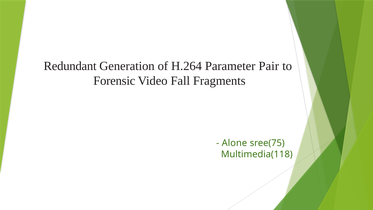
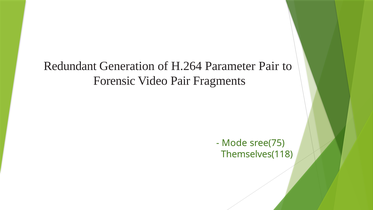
Video Fall: Fall -> Pair (180, 81)
Alone: Alone -> Mode (234, 143)
Multimedia(118: Multimedia(118 -> Themselves(118 (257, 154)
